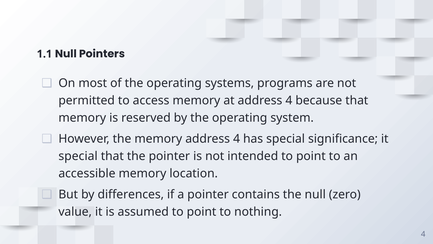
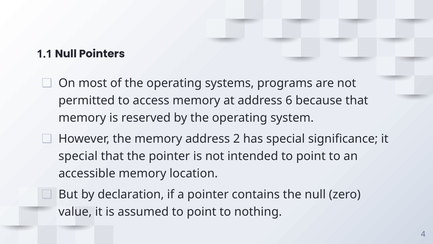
at address 4: 4 -> 6 (289, 100)
memory address 4: 4 -> 2 (237, 139)
differences: differences -> declaration (131, 194)
